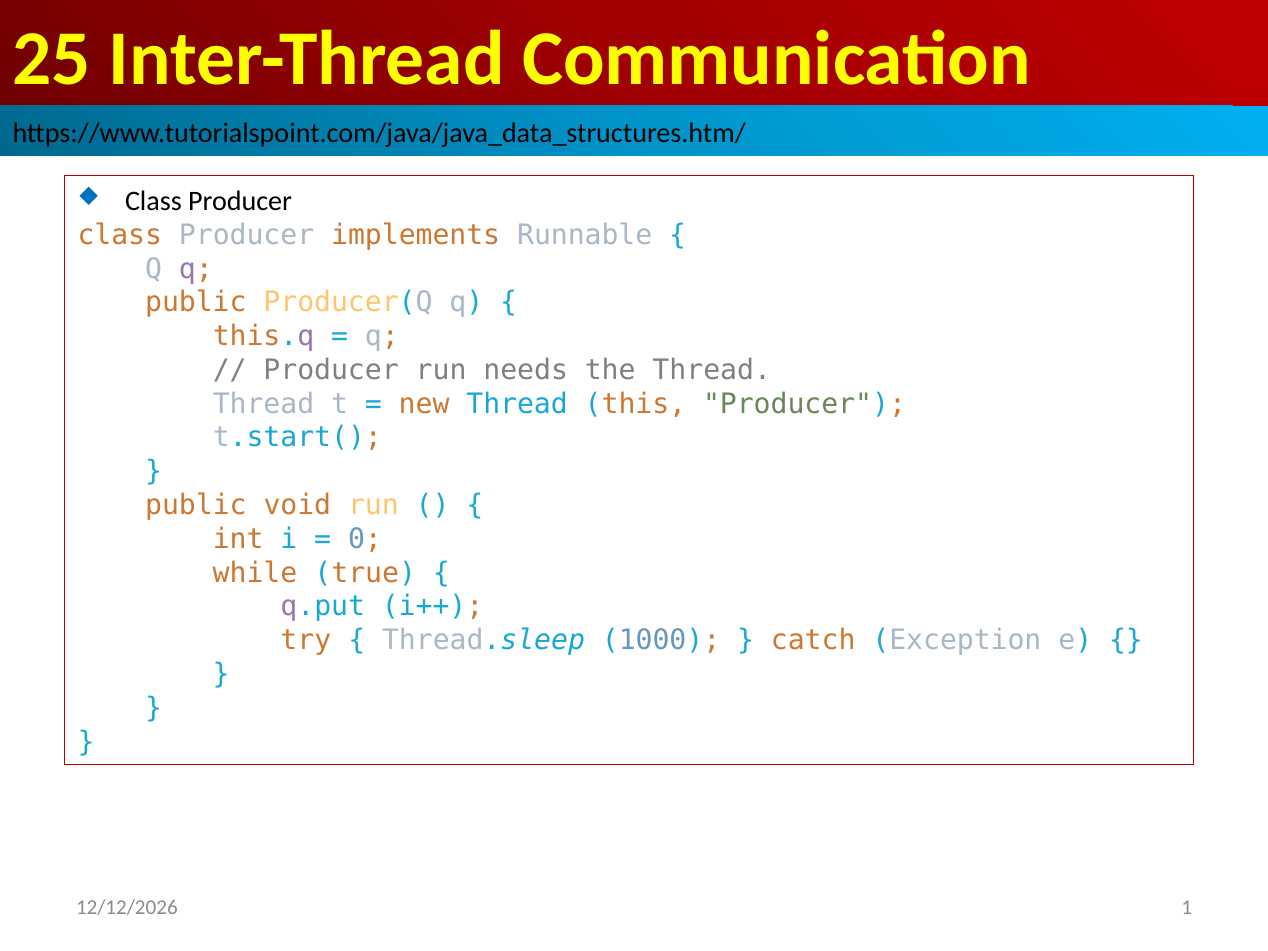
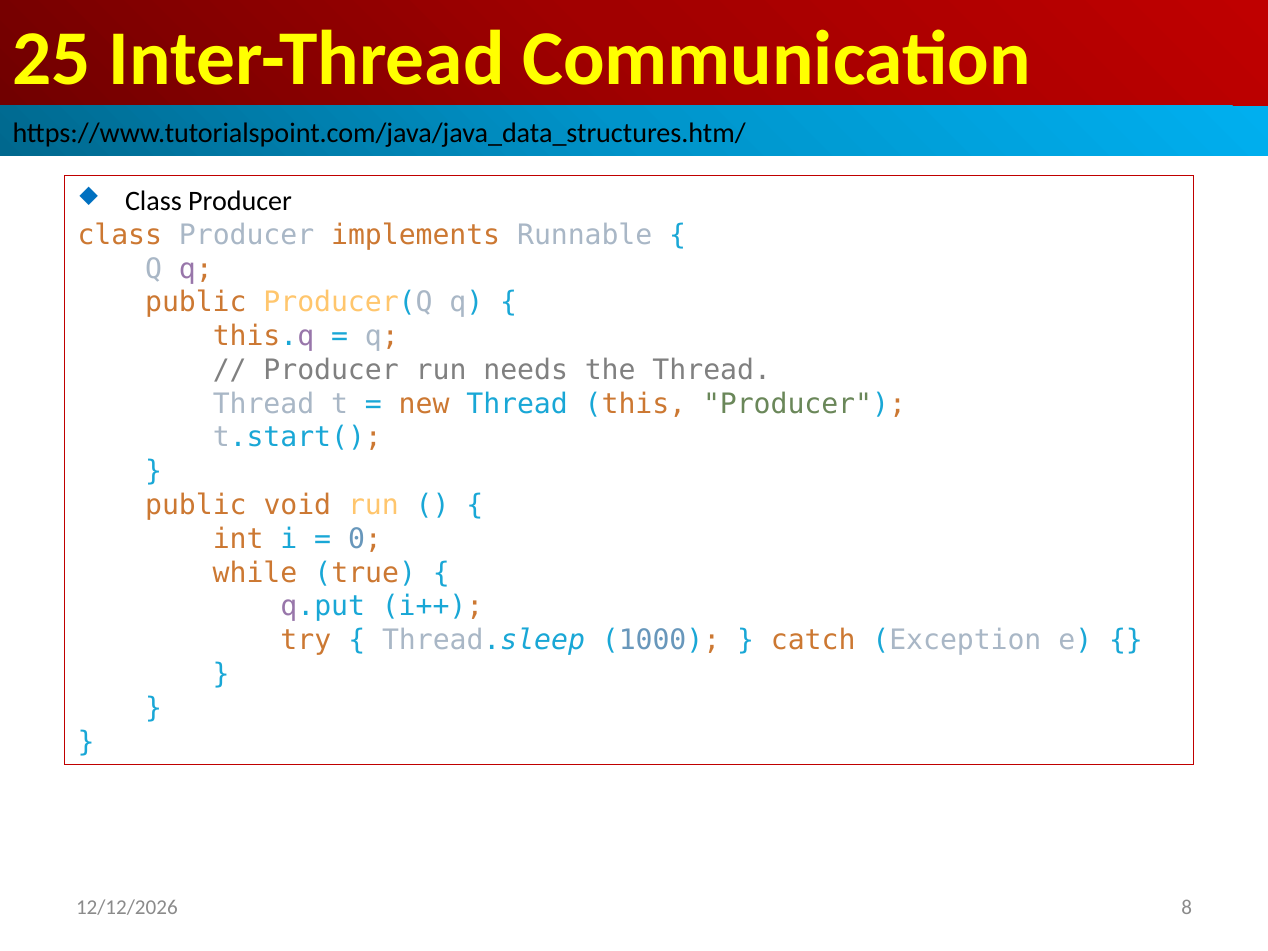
1: 1 -> 8 (1187, 908)
